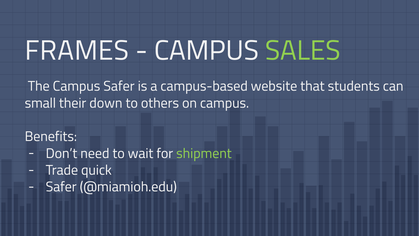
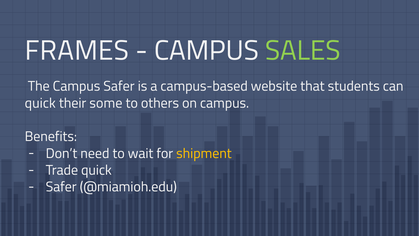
small: small -> quick (40, 103)
down: down -> some (106, 103)
shipment colour: light green -> yellow (204, 153)
